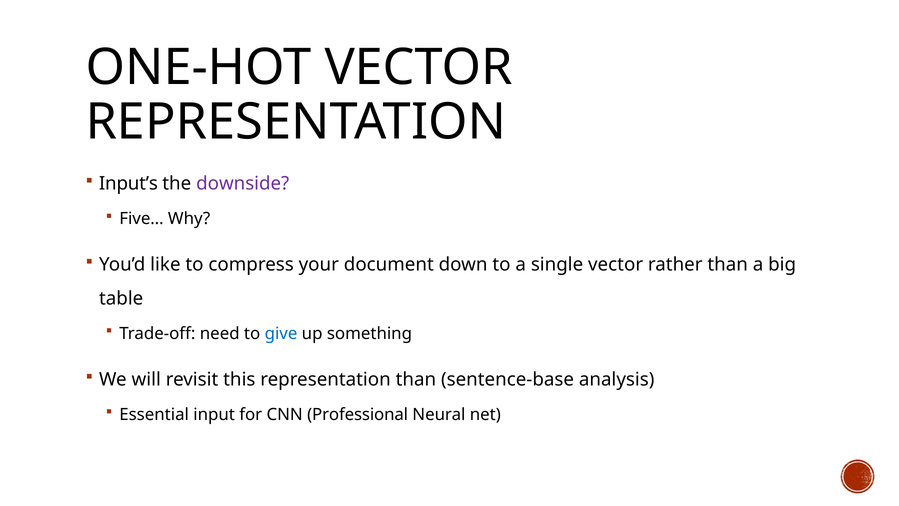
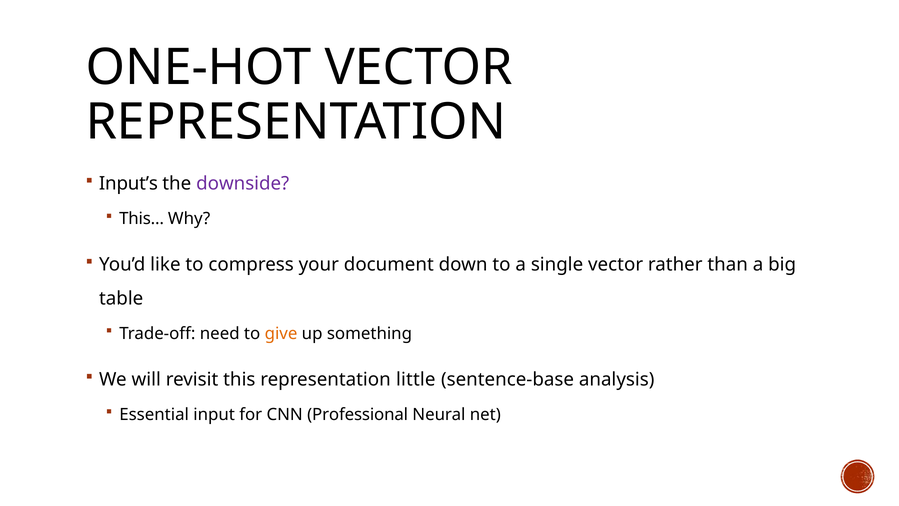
Five…: Five… -> This… (142, 219)
give colour: blue -> orange (281, 333)
representation than: than -> little (416, 379)
